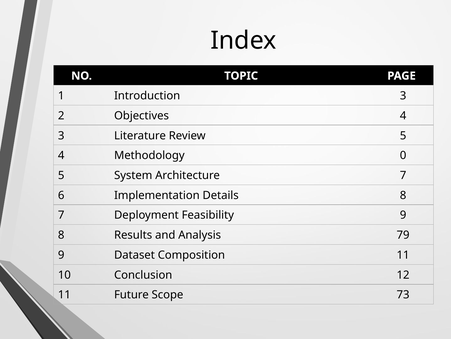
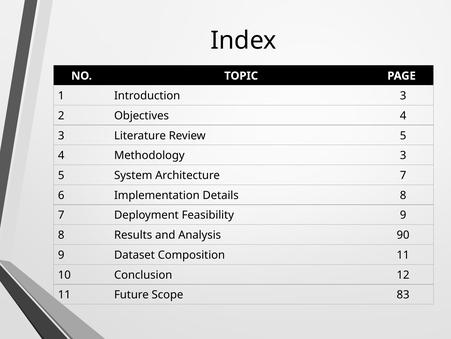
Methodology 0: 0 -> 3 (403, 155)
79: 79 -> 90 (403, 235)
73: 73 -> 83 (403, 294)
